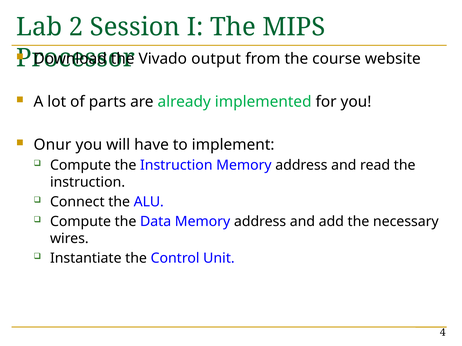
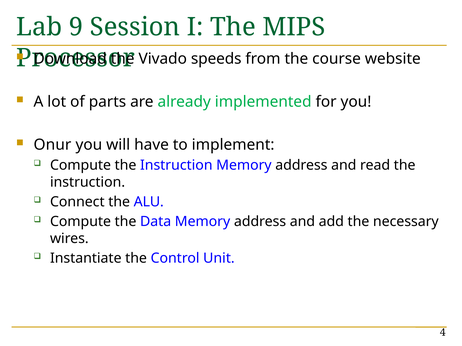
2: 2 -> 9 (76, 27)
output: output -> speeds (216, 59)
